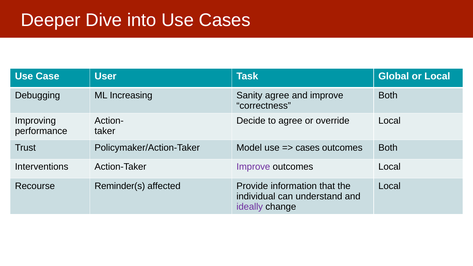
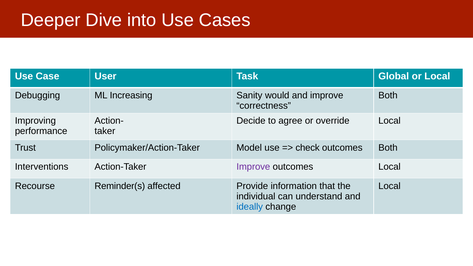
Sanity agree: agree -> would (277, 95)
cases: cases -> check (308, 148)
ideally colour: purple -> blue (250, 207)
